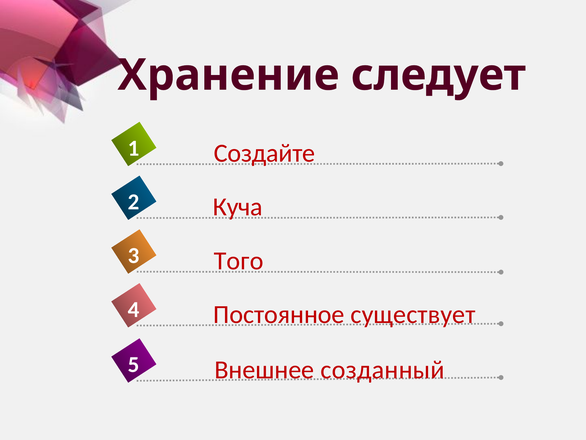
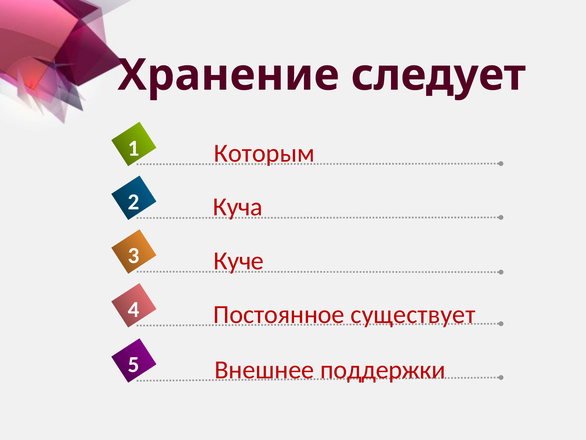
Создайте: Создайте -> Которым (264, 153)
Того: Того -> Куче (239, 261)
созданный: созданный -> поддержки (383, 369)
